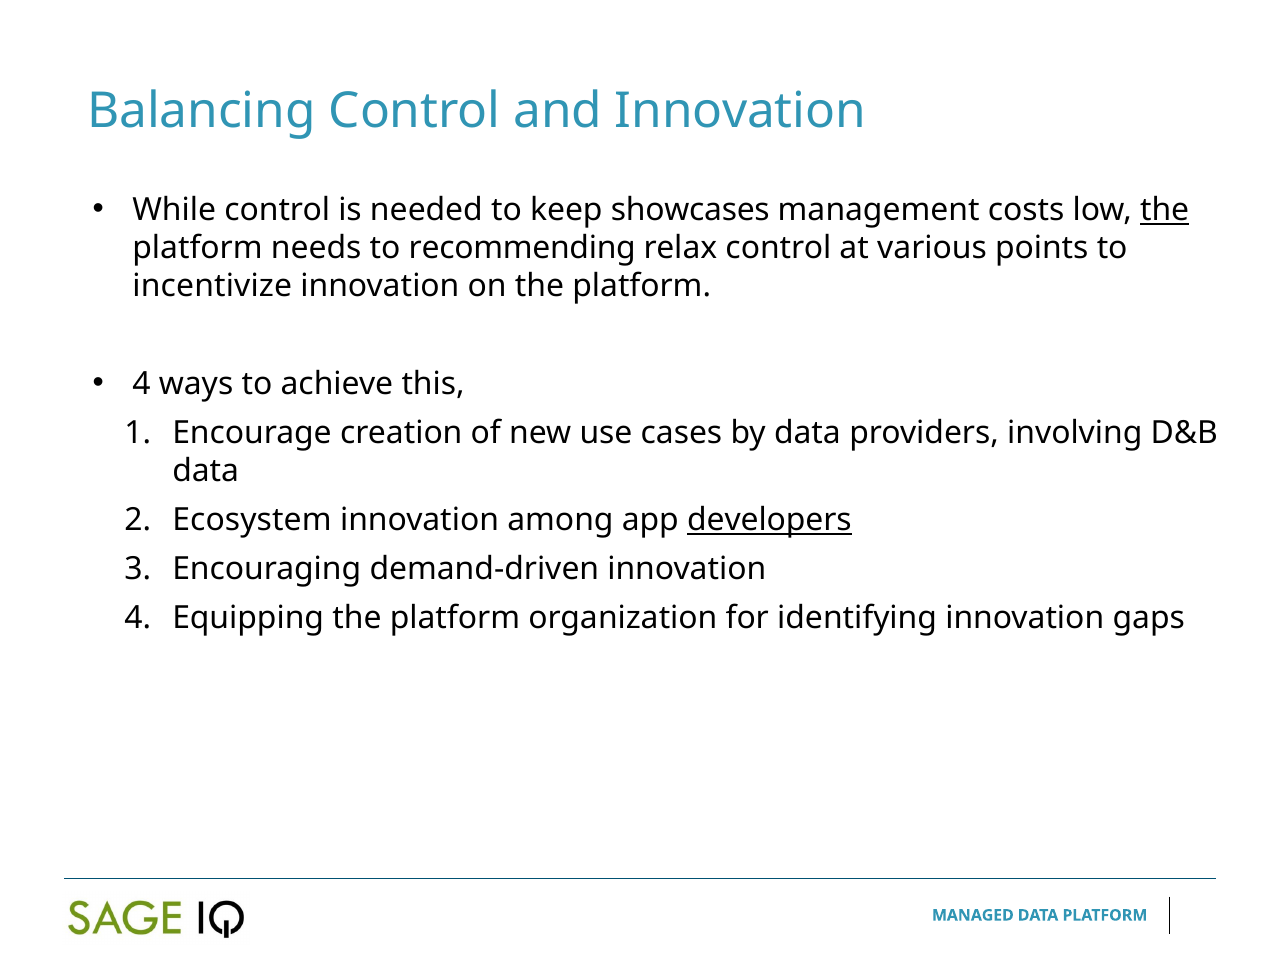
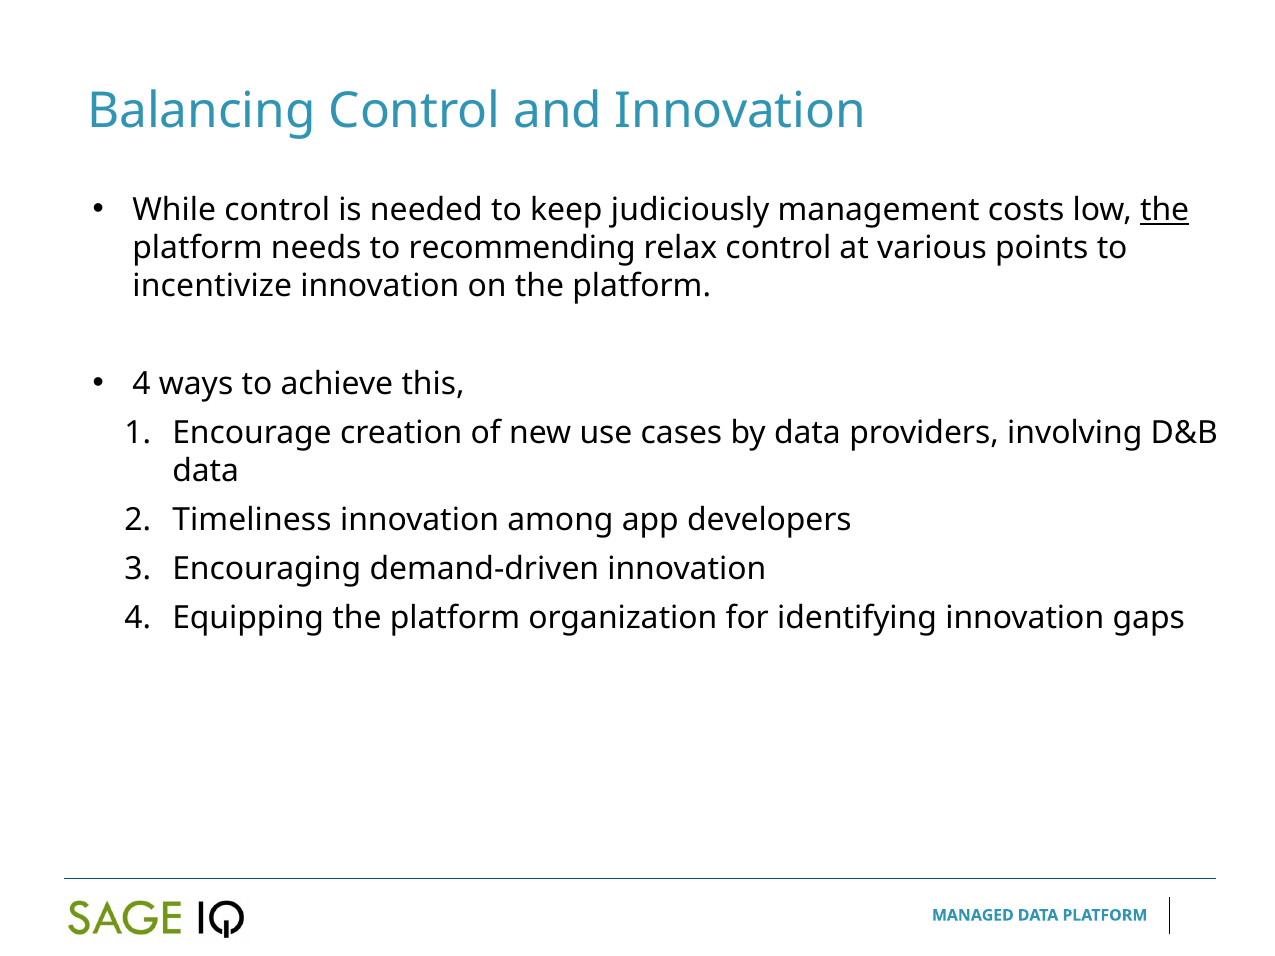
showcases: showcases -> judiciously (690, 210)
Ecosystem: Ecosystem -> Timeliness (252, 520)
developers underline: present -> none (769, 520)
